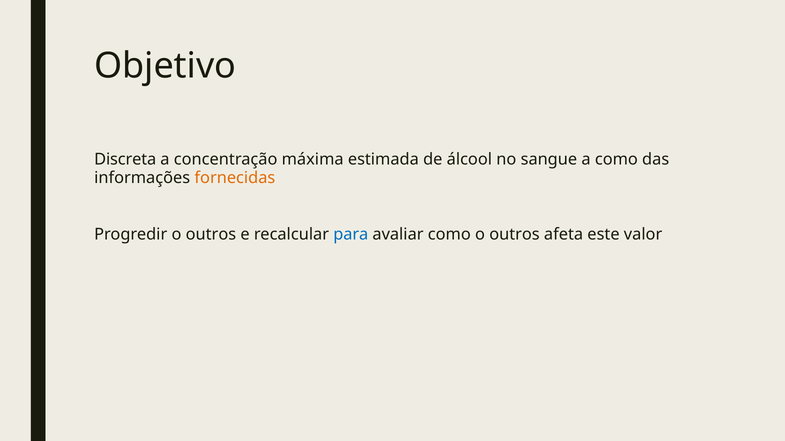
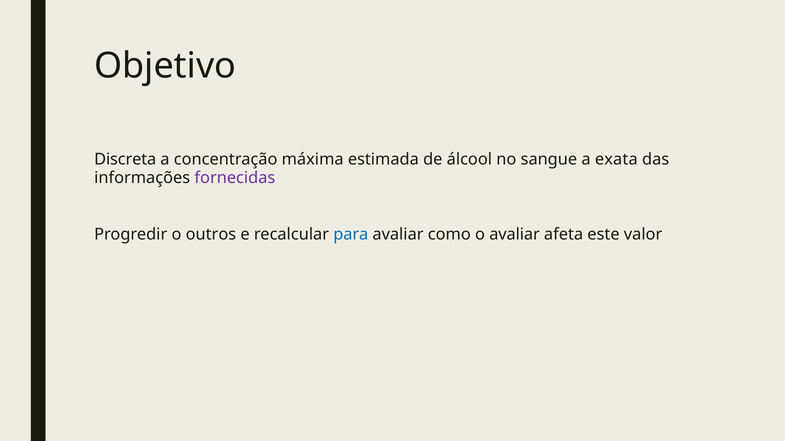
a como: como -> exata (616, 159)
fornecidas colour: orange -> purple (235, 178)
como o outros: outros -> avaliar (515, 235)
